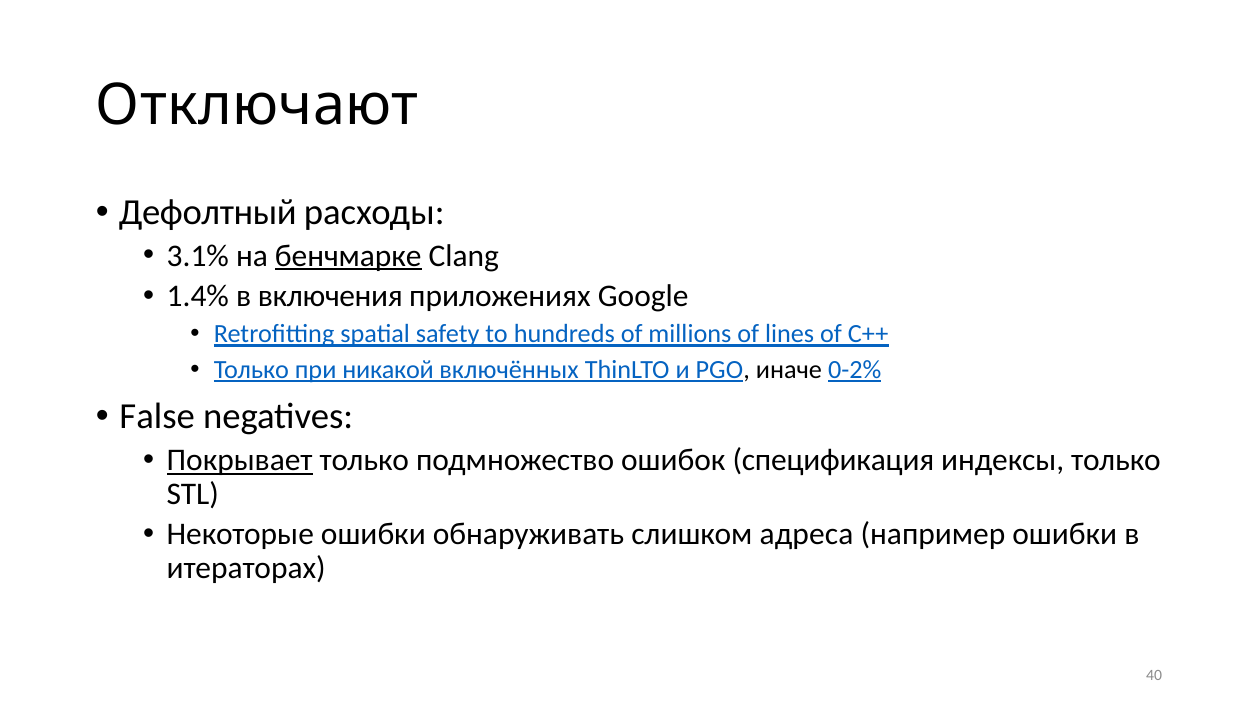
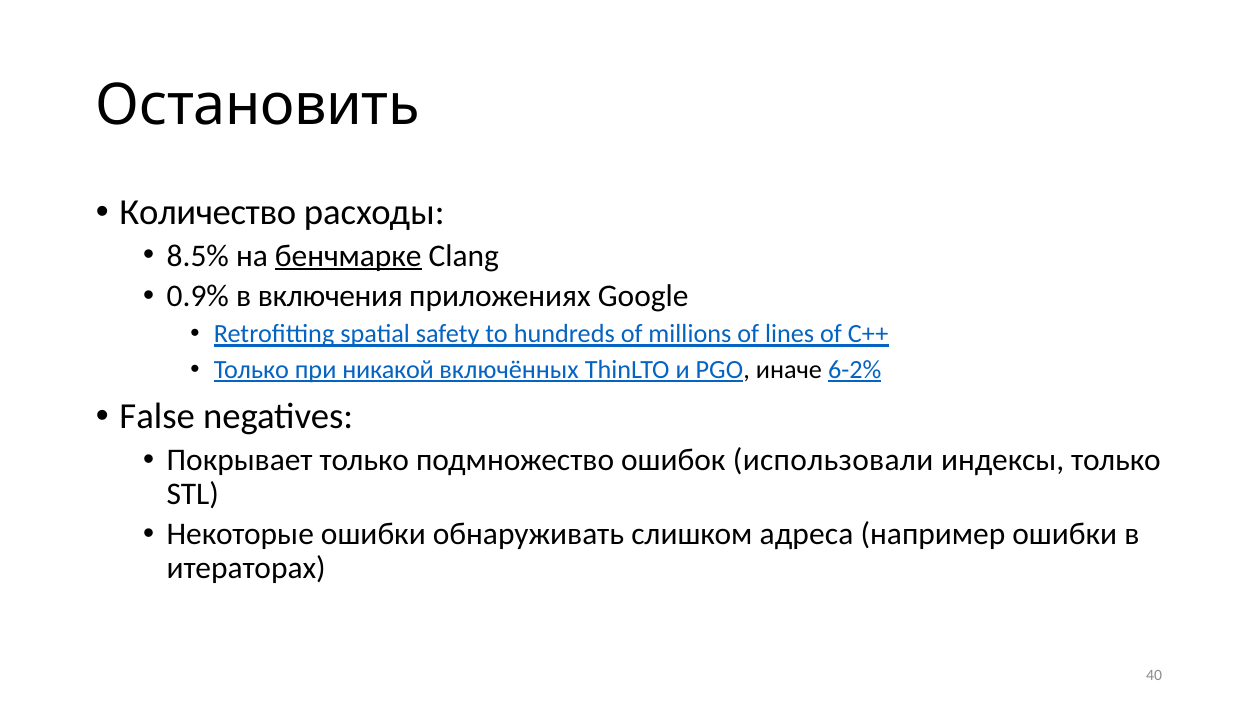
Отключают: Отключают -> Остановить (258, 106)
Дефолтный: Дефолтный -> Количество (208, 213)
3.1%: 3.1% -> 8.5% (198, 256)
1.4%: 1.4% -> 0.9% (198, 296)
0-2%: 0-2% -> 6-2% (855, 370)
Покрывает underline: present -> none (240, 461)
спецификация: спецификация -> использовали (833, 461)
